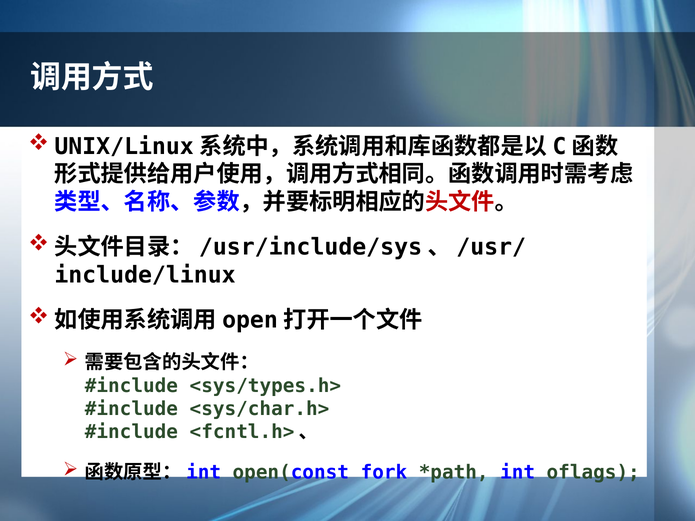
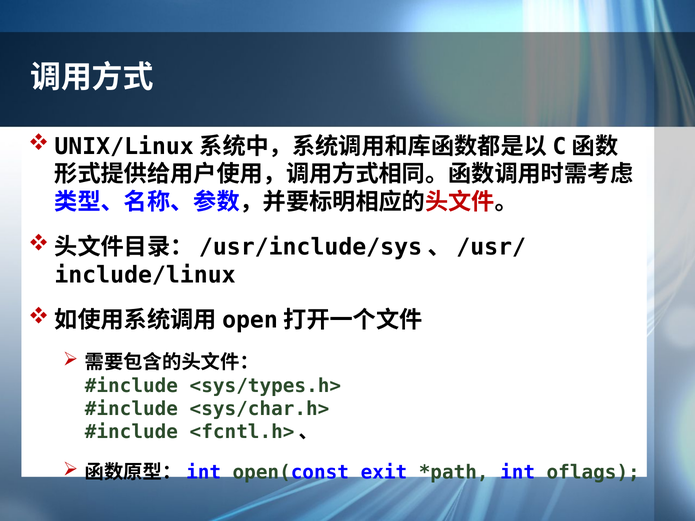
fork: fork -> exit (384, 473)
